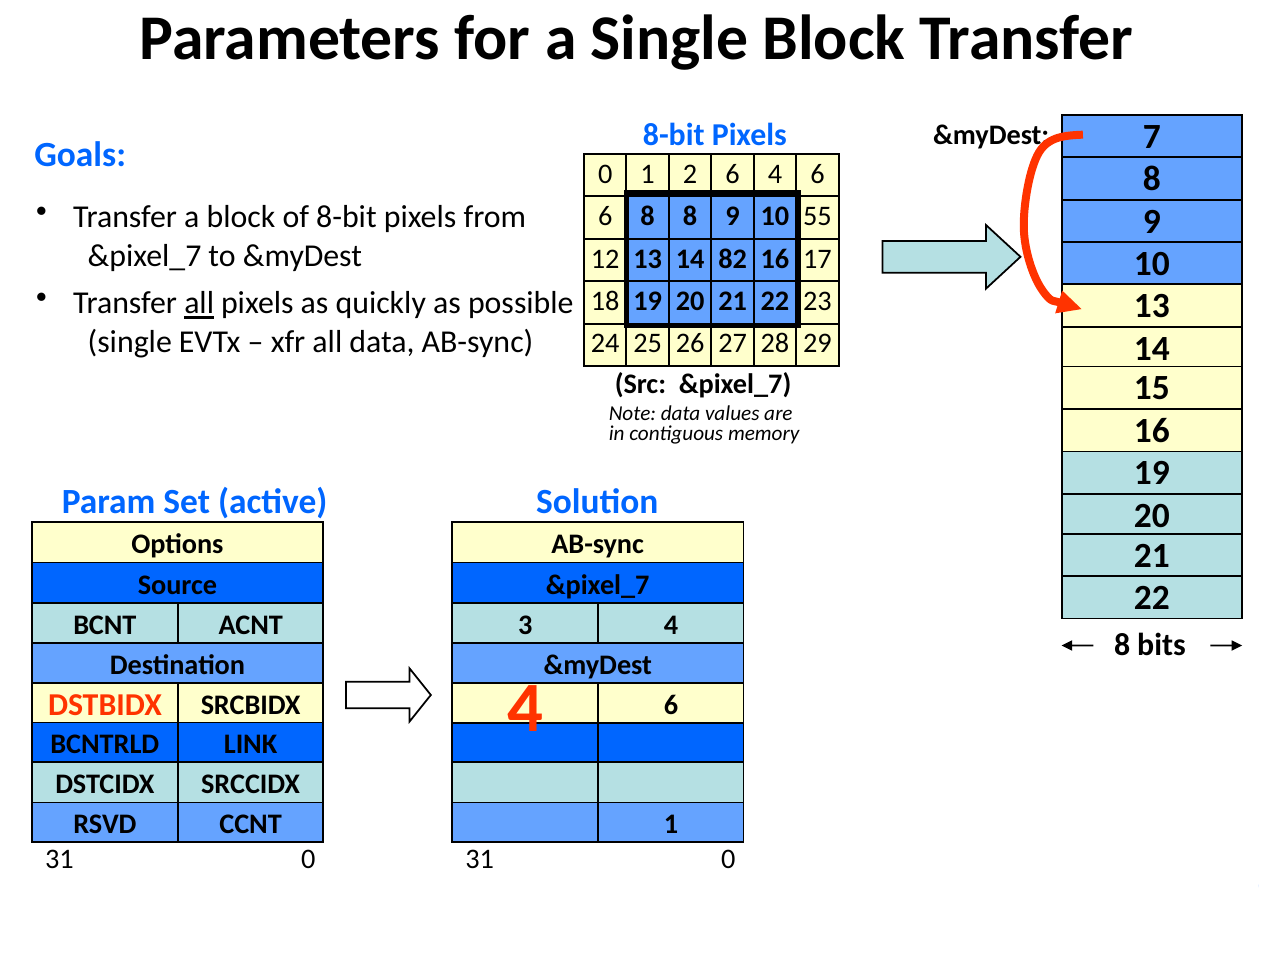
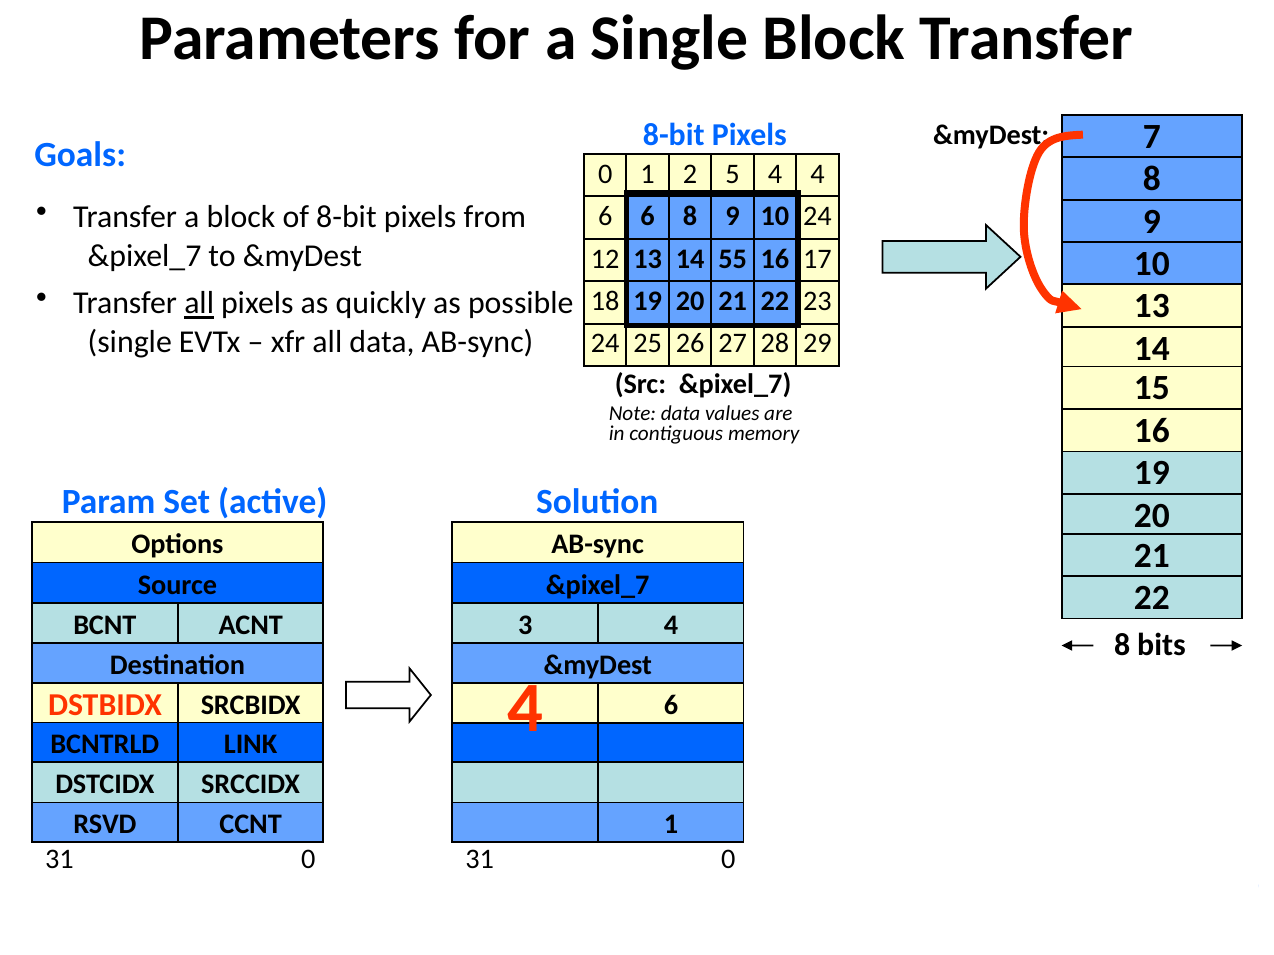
2 6: 6 -> 5 (733, 174)
4 6: 6 -> 4 (818, 174)
6 8: 8 -> 6 (648, 216)
10 55: 55 -> 24 (818, 216)
82: 82 -> 55 (733, 259)
